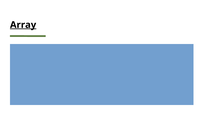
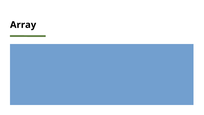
Array underline: present -> none (23, 25)
